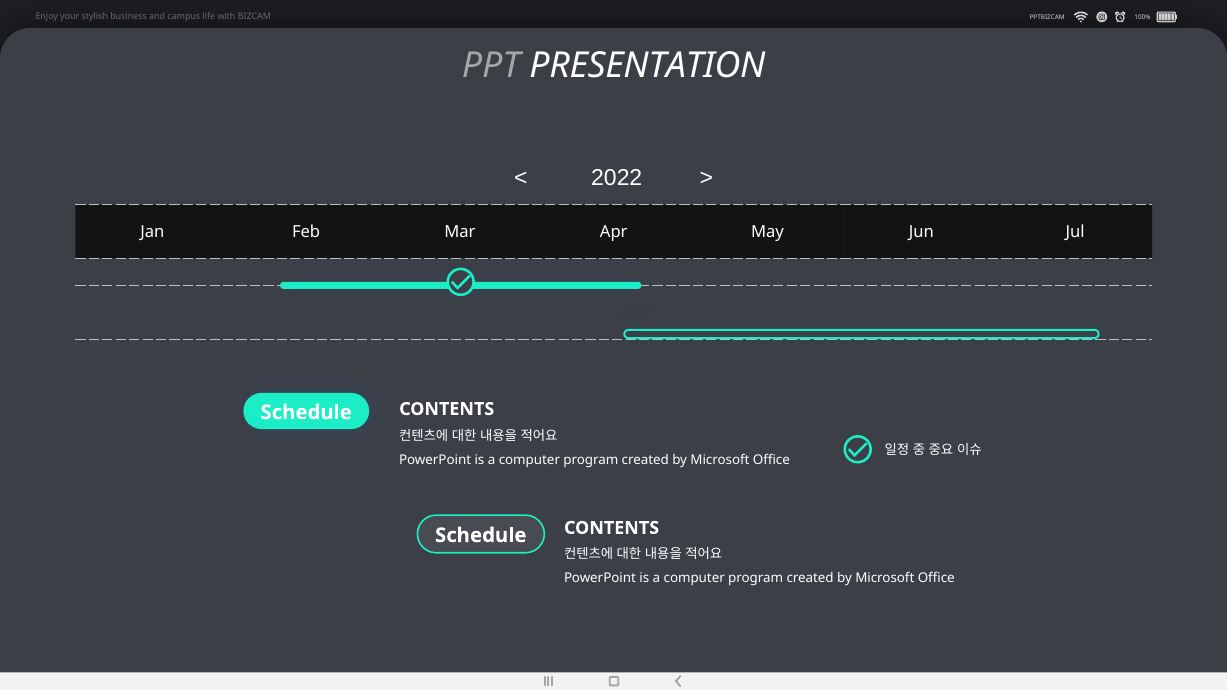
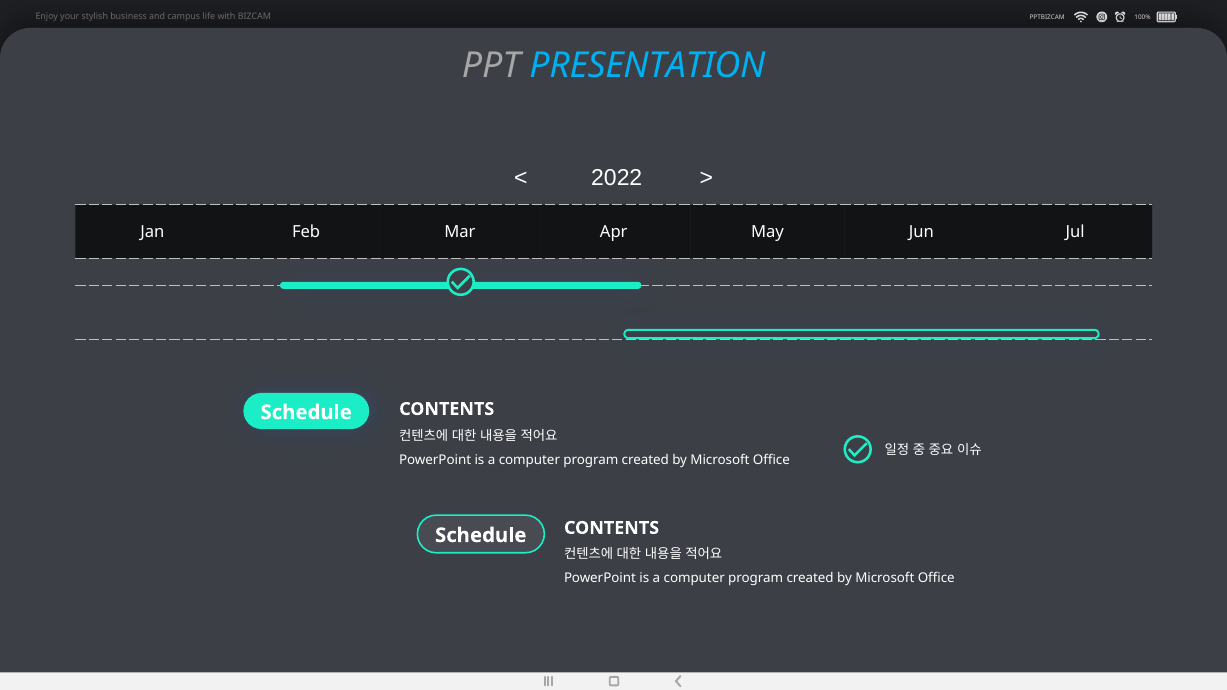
PRESENTATION colour: white -> light blue (647, 65)
